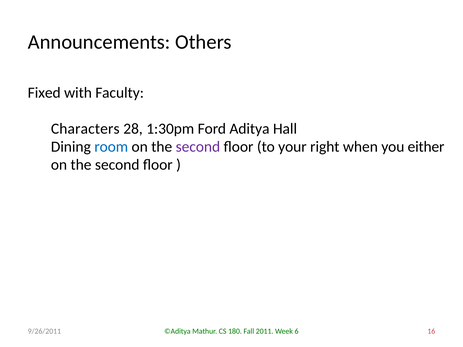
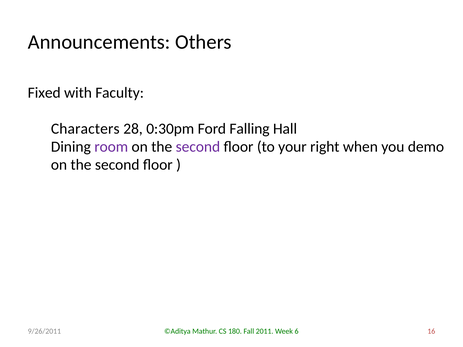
1:30pm: 1:30pm -> 0:30pm (170, 129)
Aditya: Aditya -> Falling (250, 129)
room colour: blue -> purple (111, 147)
either: either -> demo (426, 147)
